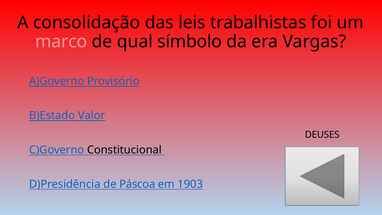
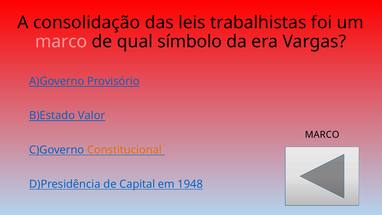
DEUSES: DEUSES -> MARCO (322, 135)
Constitucional colour: black -> orange (124, 150)
Páscoa: Páscoa -> Capital (137, 184)
1903: 1903 -> 1948 (190, 184)
